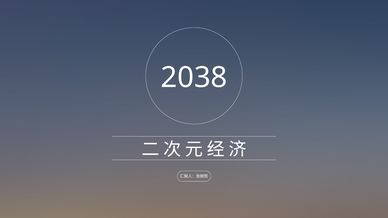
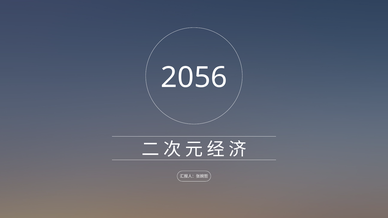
2038: 2038 -> 2056 (194, 78)
